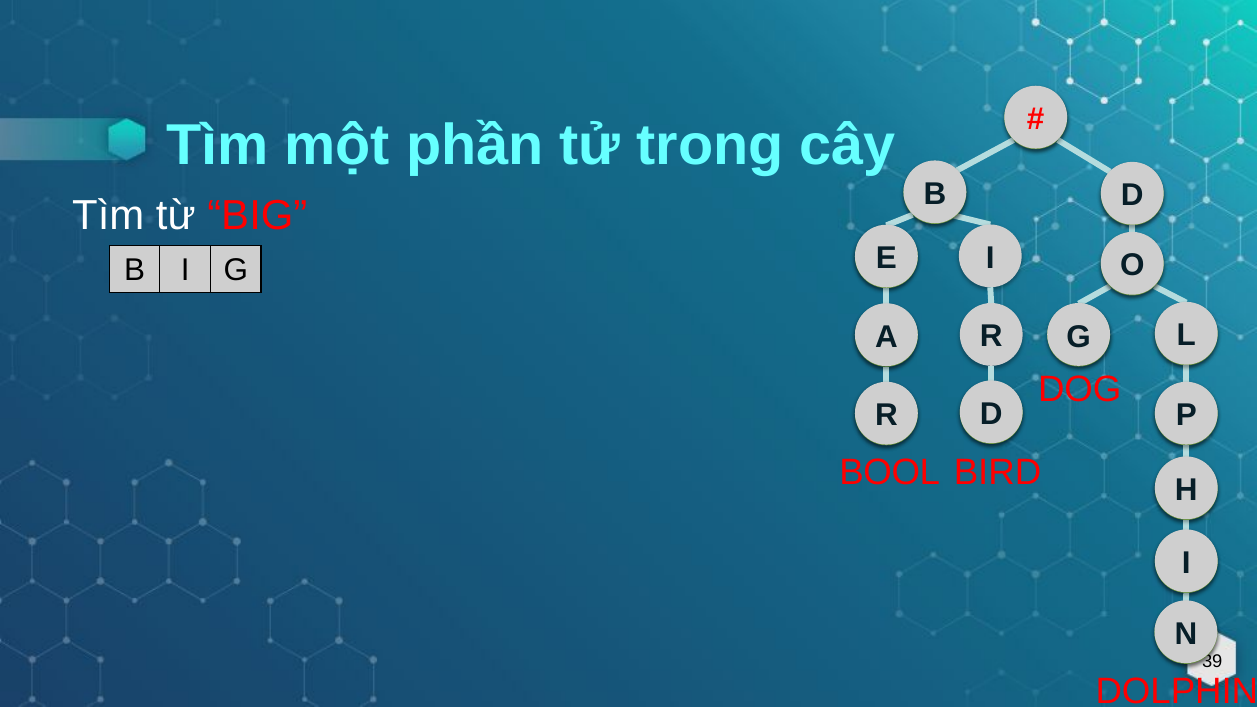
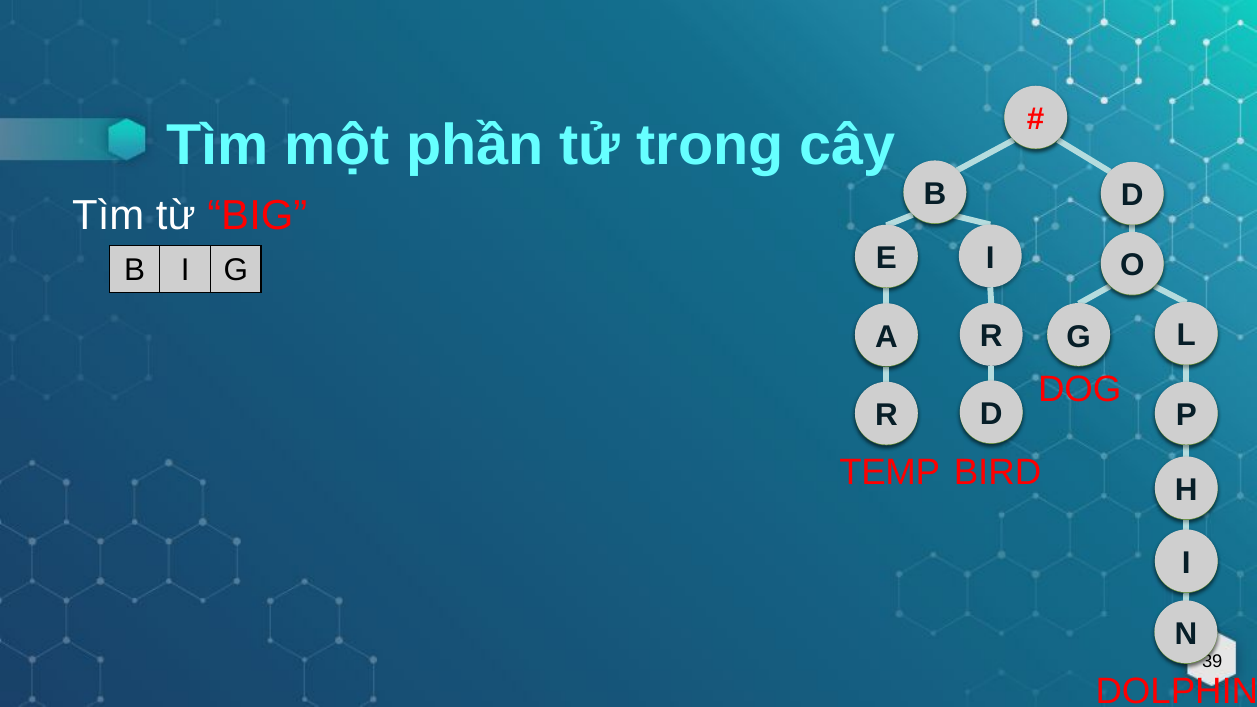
BOOL: BOOL -> TEMP (890, 473)
